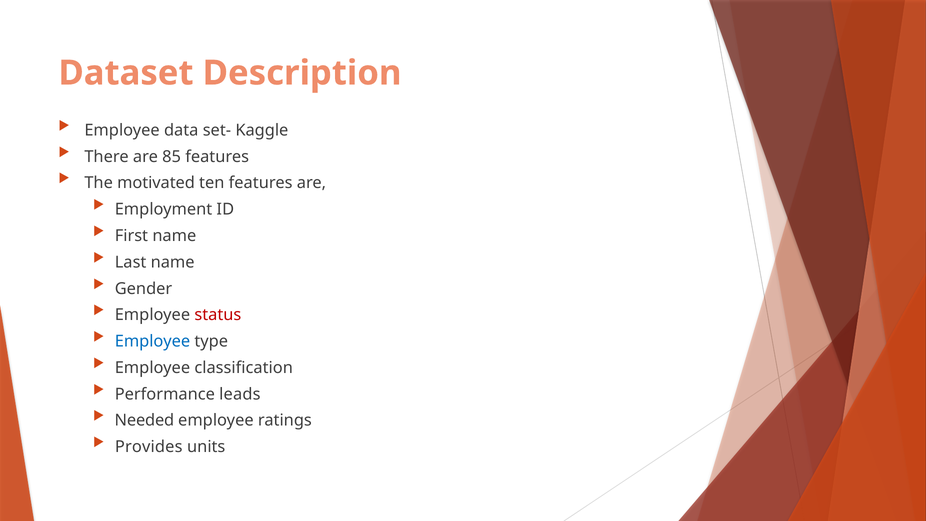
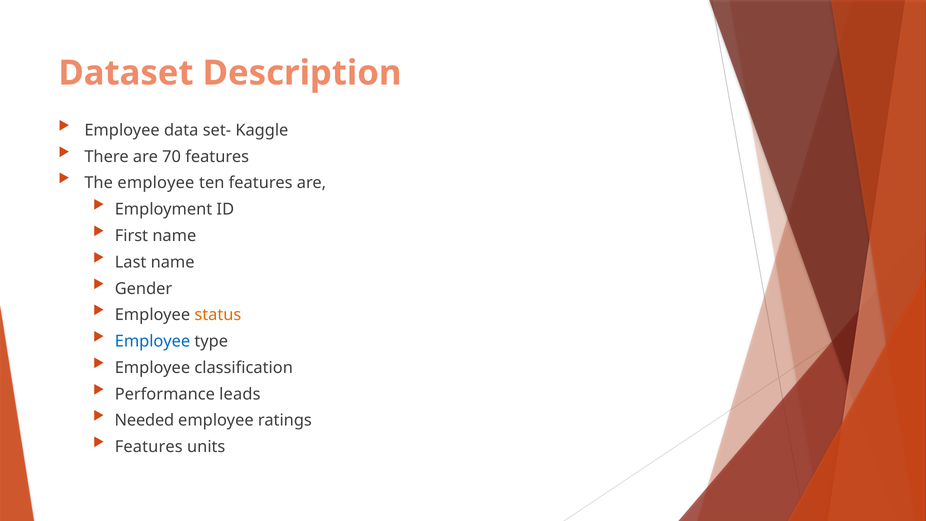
85: 85 -> 70 (172, 157)
The motivated: motivated -> employee (156, 183)
status colour: red -> orange (218, 315)
Provides: Provides -> Features (149, 447)
